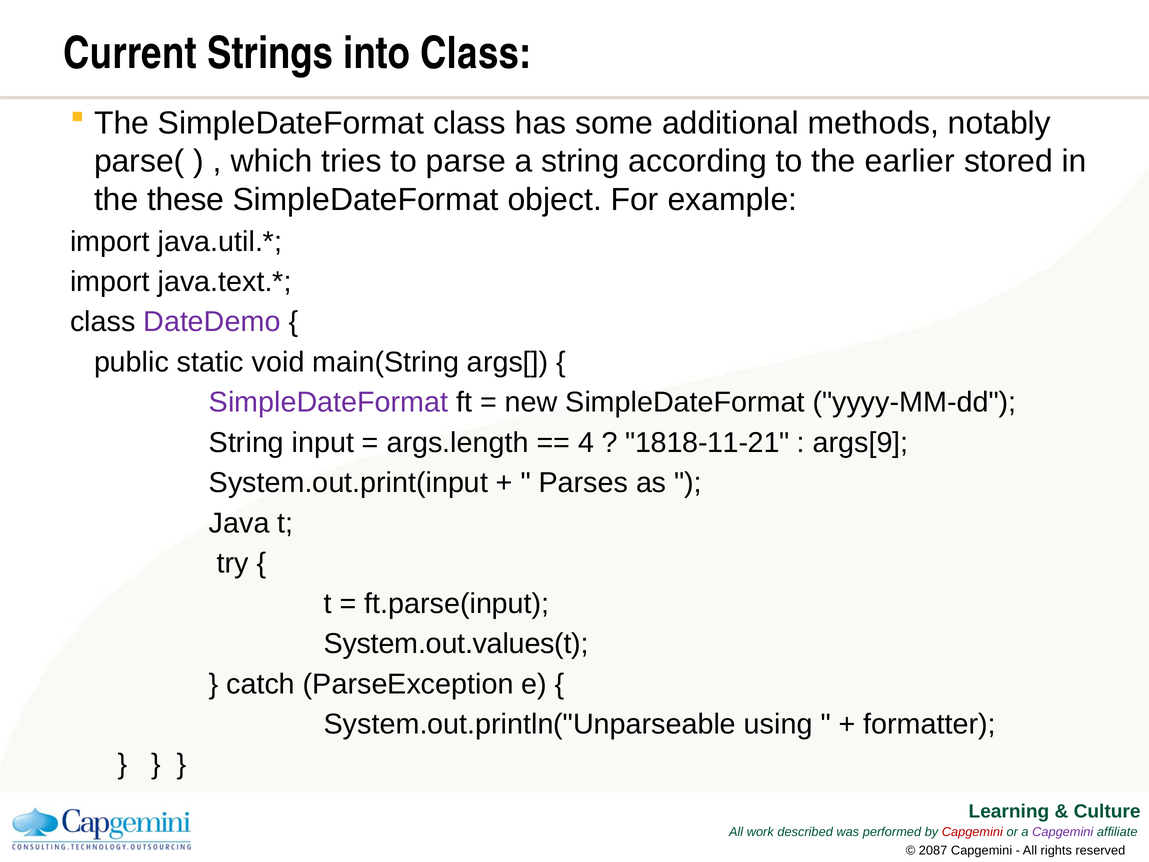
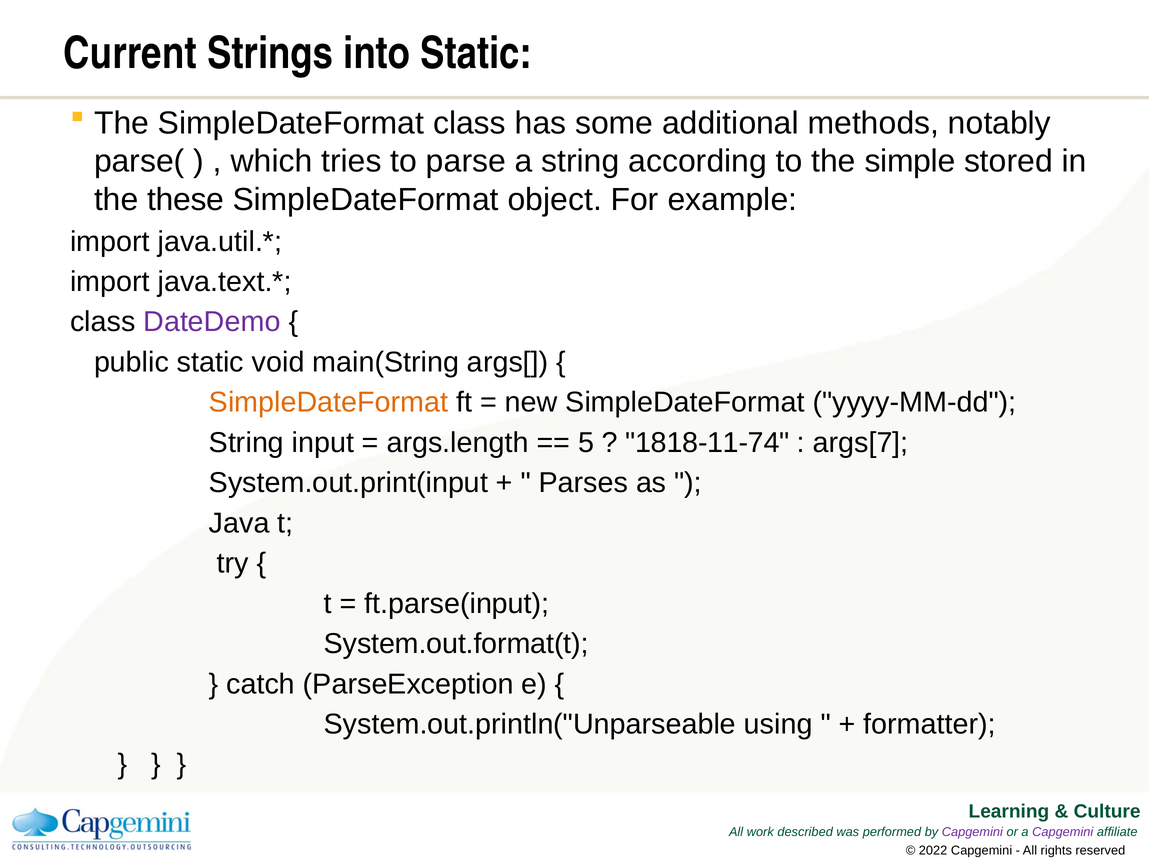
into Class: Class -> Static (476, 54)
earlier: earlier -> simple (910, 161)
SimpleDateFormat colour: purple -> orange (329, 402)
4: 4 -> 5 (586, 443)
1818-11-21: 1818-11-21 -> 1818-11-74 (707, 443)
args[9: args[9 -> args[7 (861, 443)
System.out.values(t: System.out.values(t -> System.out.format(t (456, 644)
Capgemini colour: red -> purple (972, 832)
2087: 2087 -> 2022 (933, 851)
